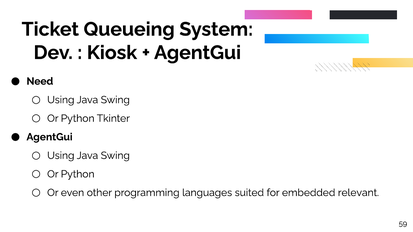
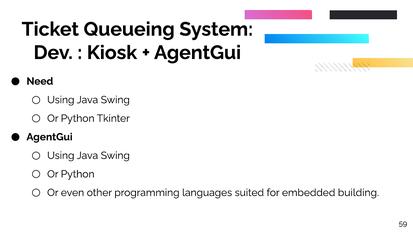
relevant: relevant -> building (358, 193)
